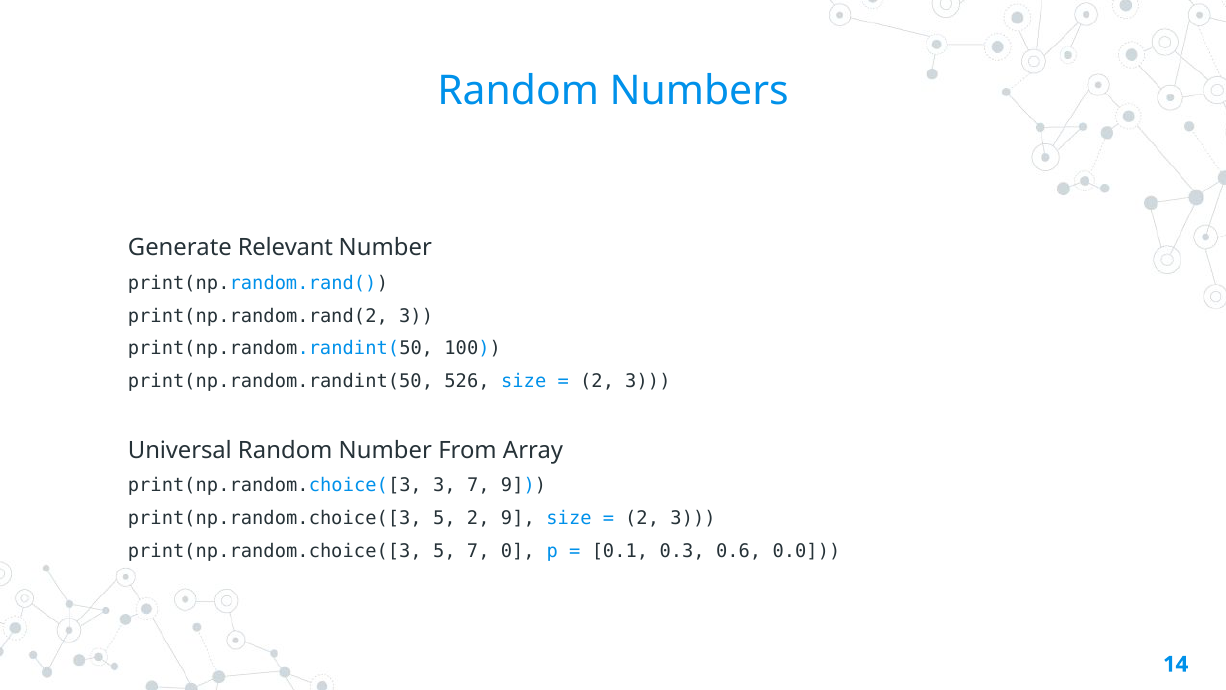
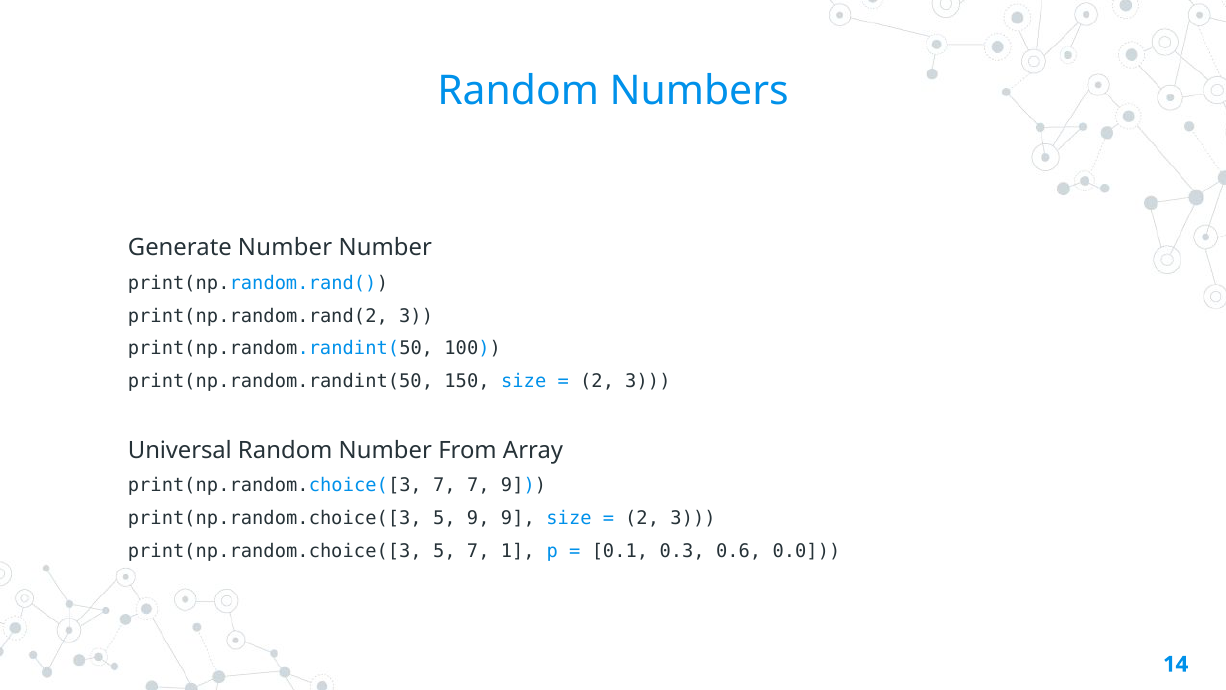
Generate Relevant: Relevant -> Number (285, 248)
526: 526 -> 150 (467, 381)
print(np.random.choice([3 3: 3 -> 7 (444, 486)
5 2: 2 -> 9 (478, 518)
0: 0 -> 1 (518, 551)
